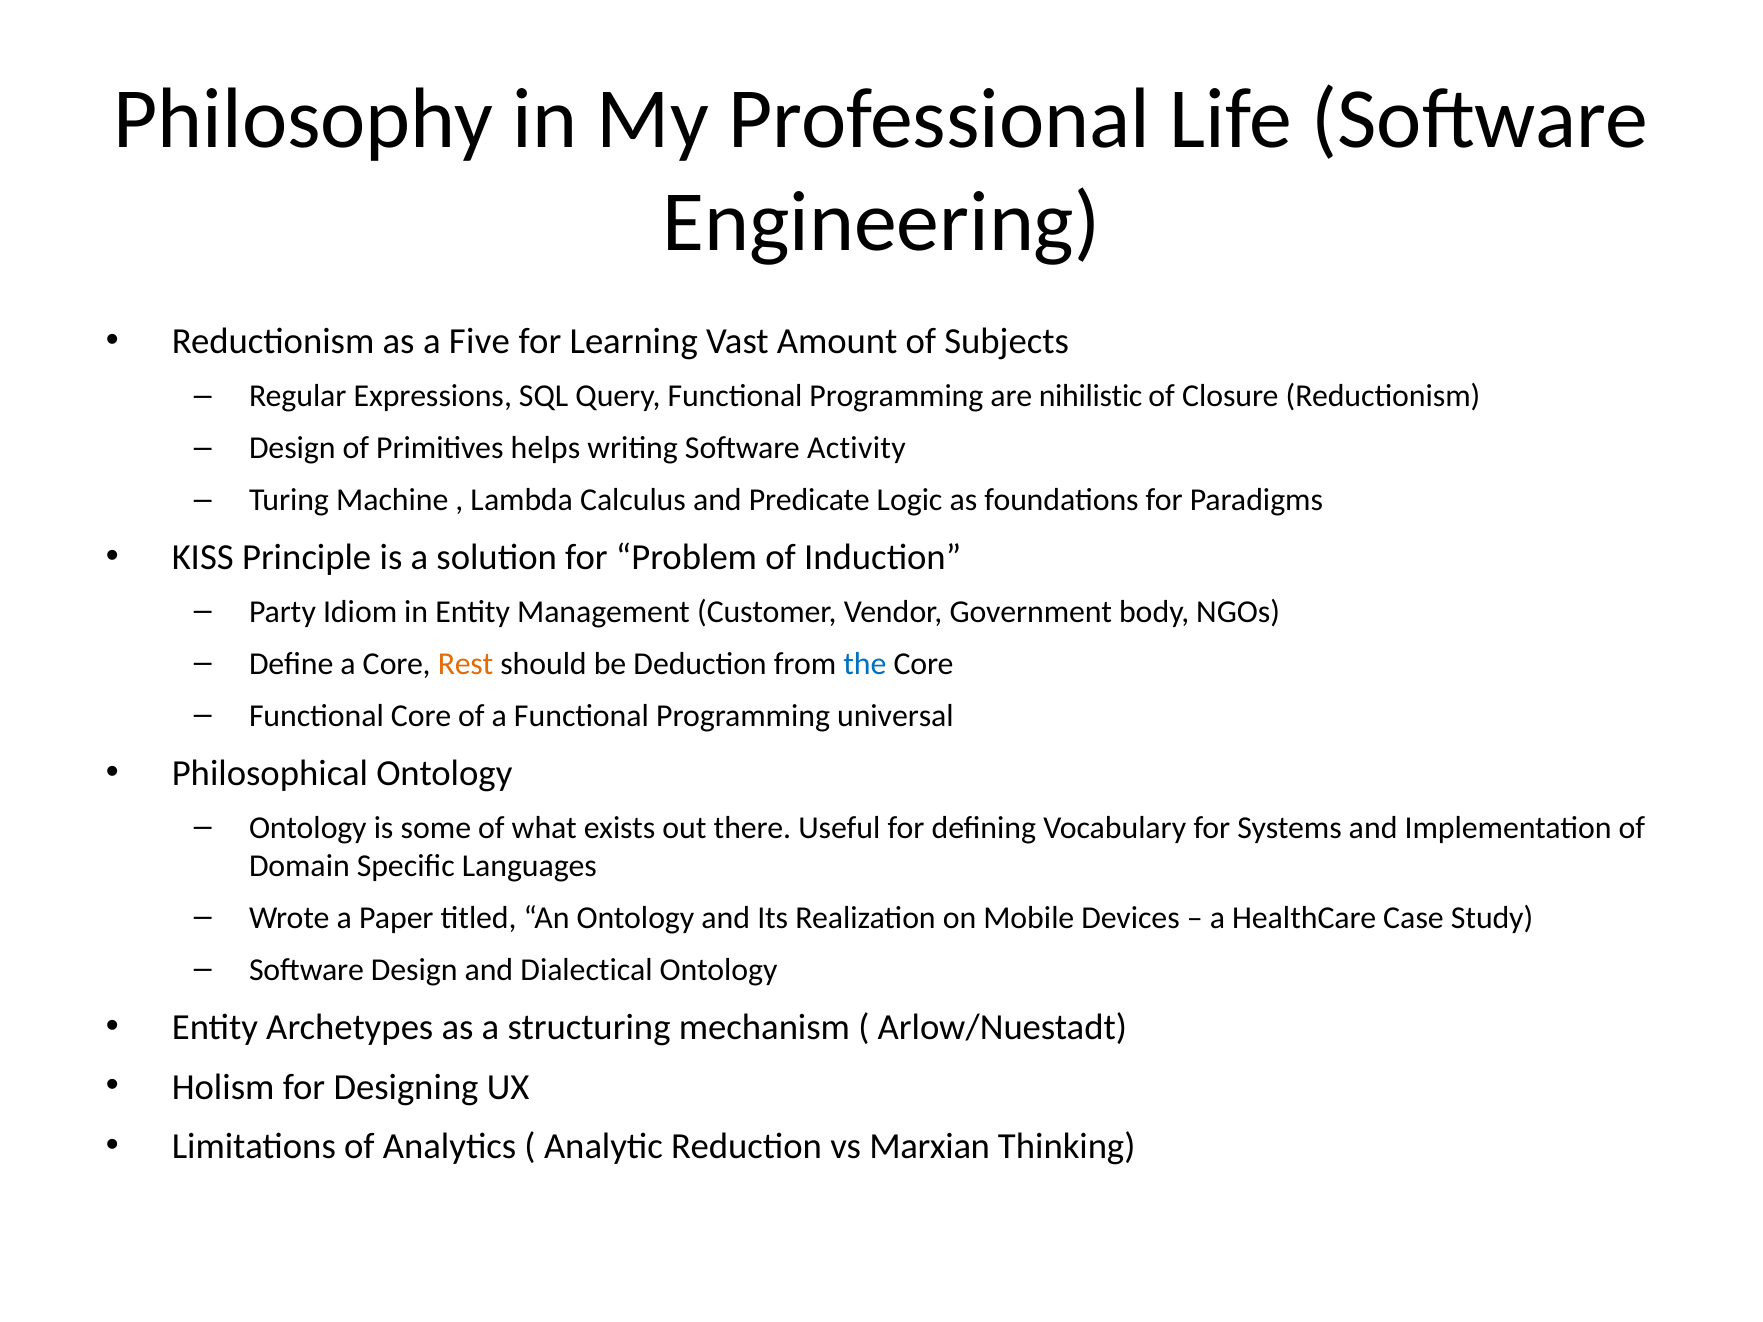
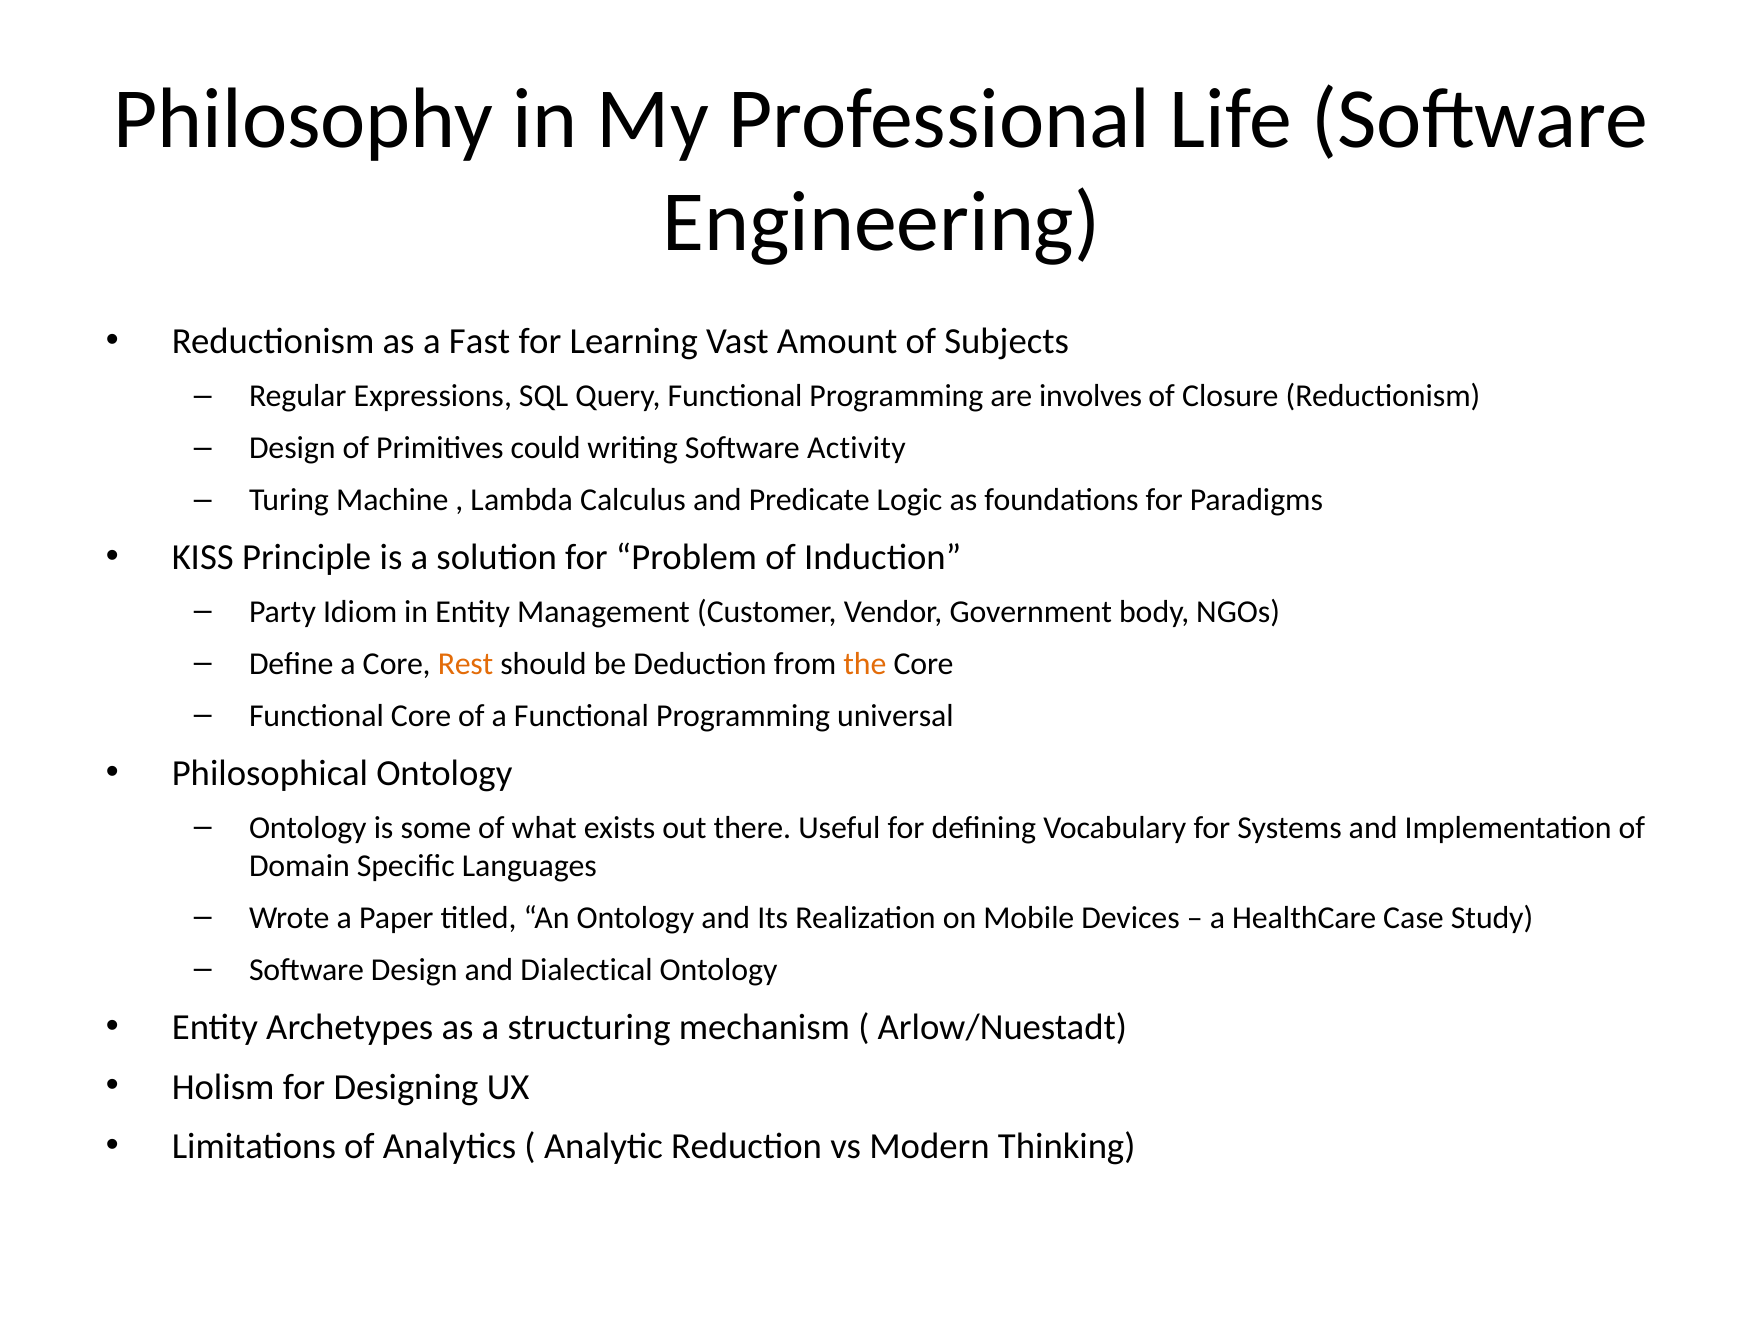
Five: Five -> Fast (480, 342)
nihilistic: nihilistic -> involves (1091, 397)
helps: helps -> could (546, 448)
the colour: blue -> orange (865, 664)
Marxian: Marxian -> Modern (929, 1147)
